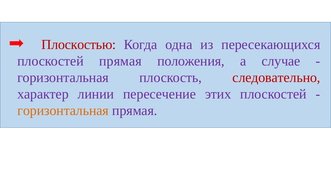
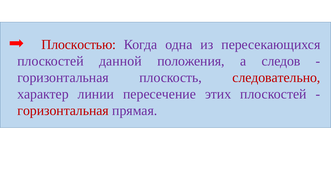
плоскостей прямая: прямая -> данной (120, 61)
случае: случае -> следов (281, 61)
горизонтальная colour: orange -> red (63, 111)
